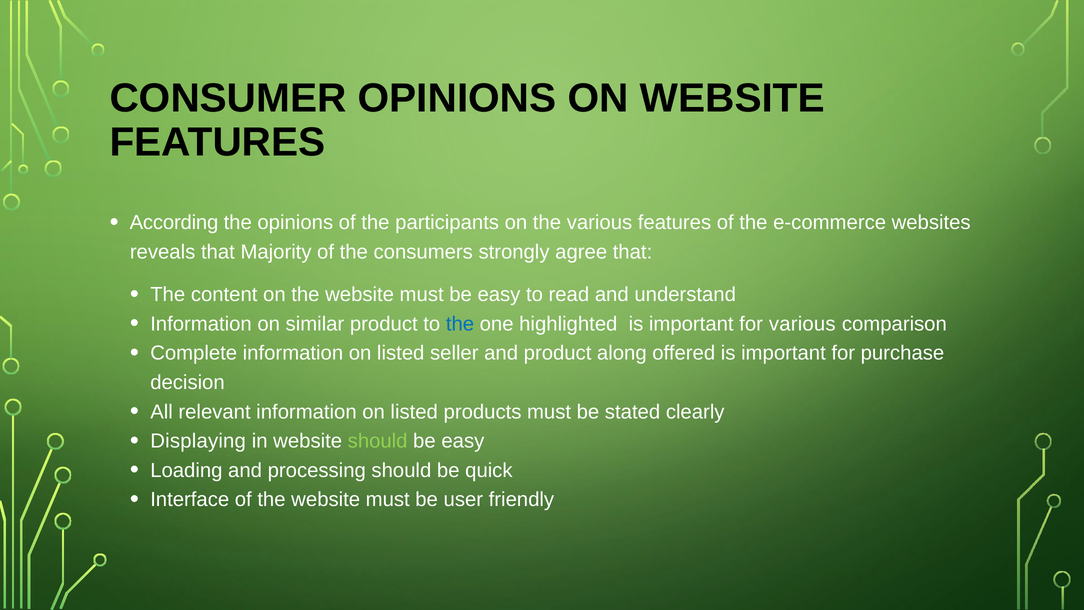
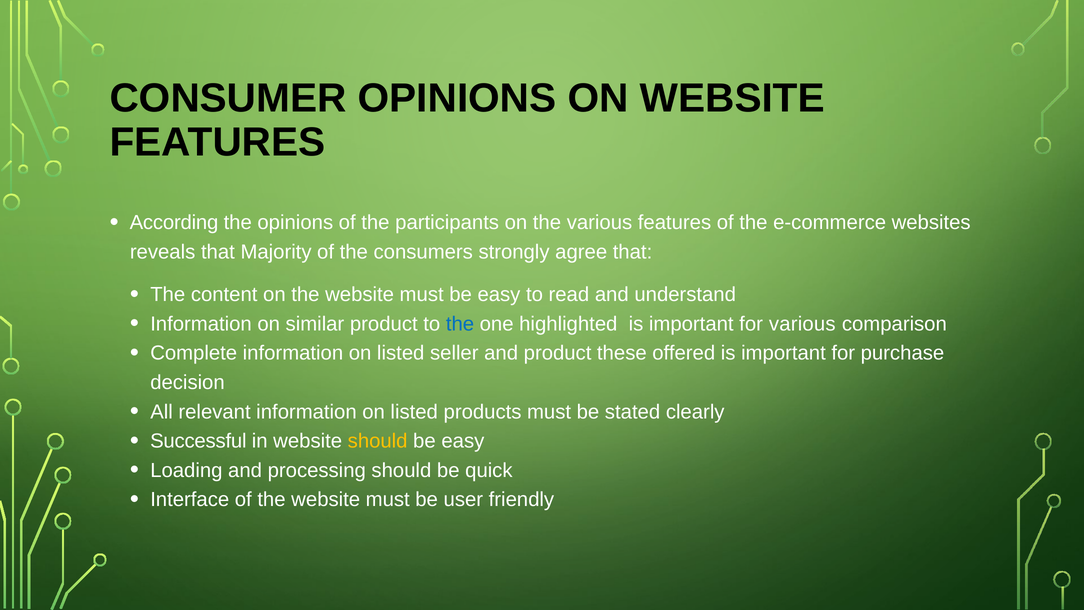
along: along -> these (622, 353)
Displaying: Displaying -> Successful (198, 441)
should colour: light green -> yellow (378, 441)
